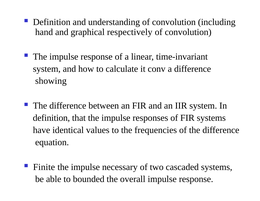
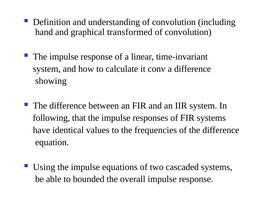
respectively: respectively -> transformed (130, 32)
definition: definition -> following (51, 118)
Finite: Finite -> Using (44, 167)
necessary: necessary -> equations (120, 167)
